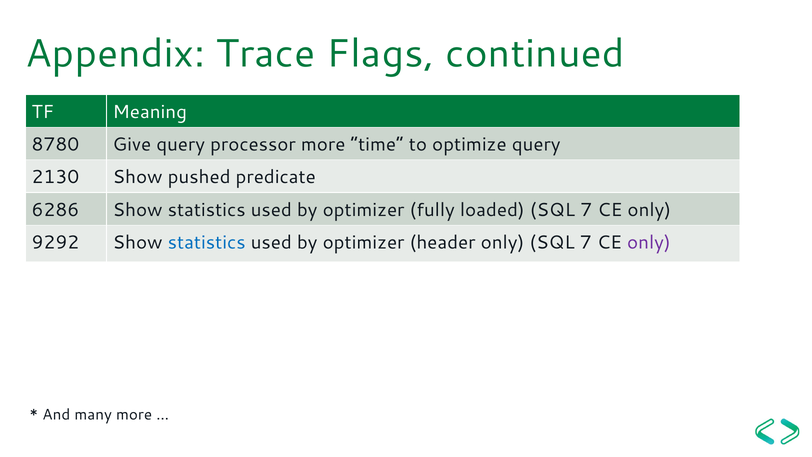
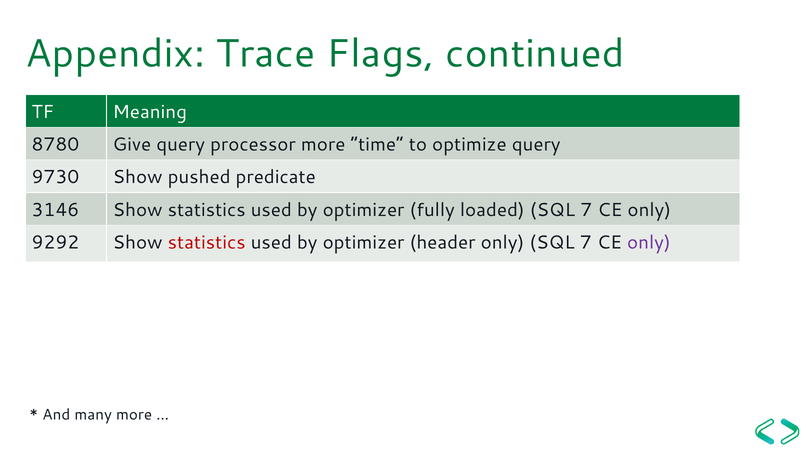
2130: 2130 -> 9730 (55, 177)
6286: 6286 -> 3146 (55, 210)
statistics colour: blue -> red (207, 242)
